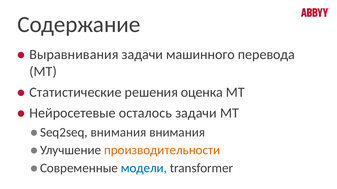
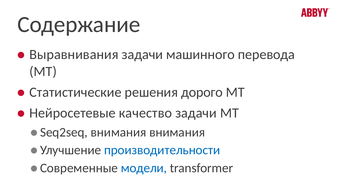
оценка: оценка -> дорого (202, 93)
осталось: осталось -> качество (145, 113)
производительности colour: orange -> blue (162, 151)
